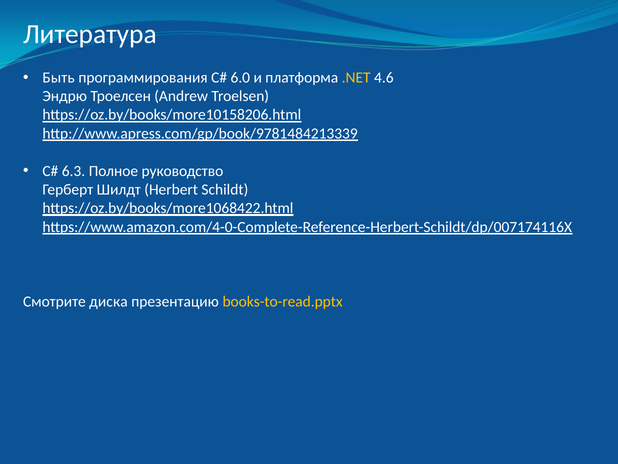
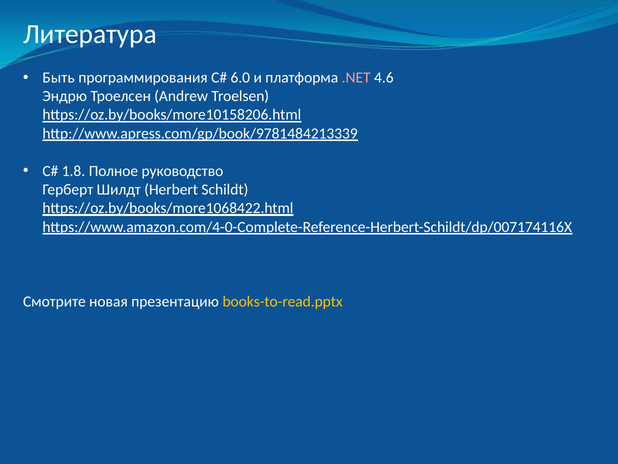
.NET colour: yellow -> pink (356, 78)
6.3: 6.3 -> 1.8 (73, 171)
диска: диска -> новая (108, 301)
